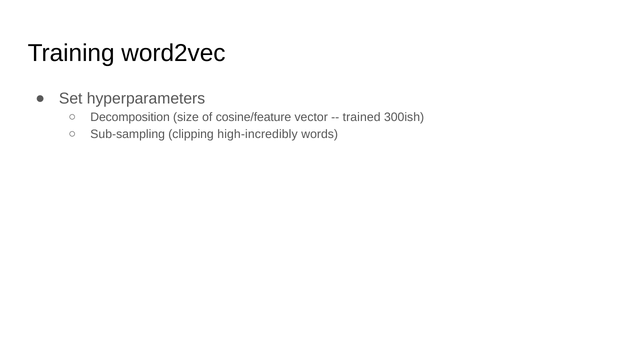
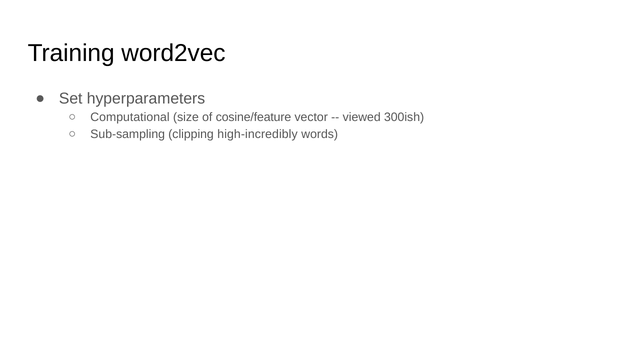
Decomposition: Decomposition -> Computational (130, 117)
trained: trained -> viewed (362, 117)
